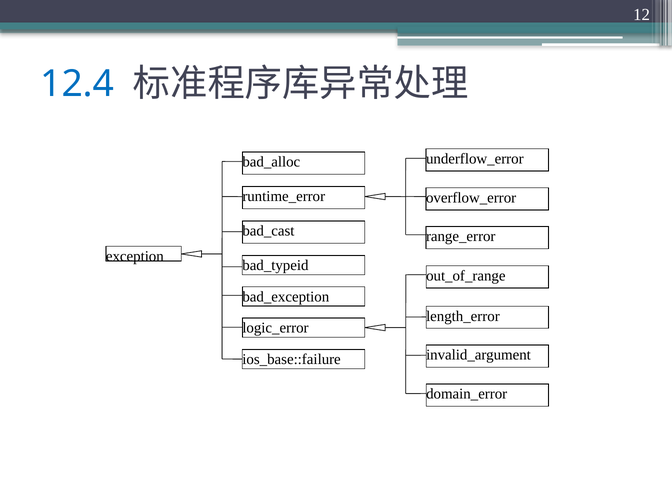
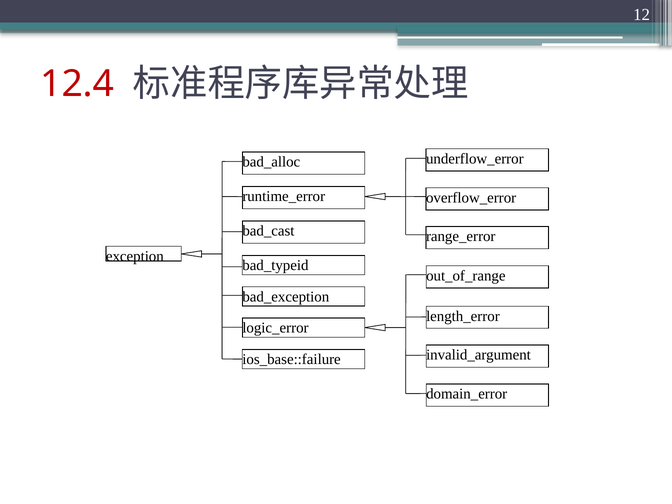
12.4 colour: blue -> red (77, 84)
